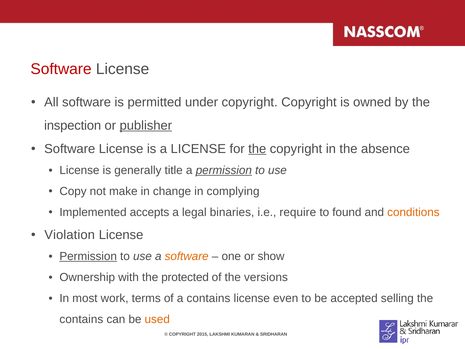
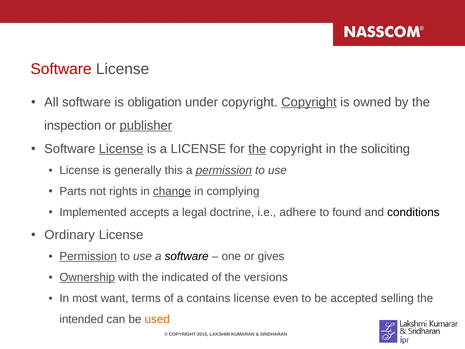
permitted: permitted -> obligation (155, 102)
Copyright underline: none -> present (309, 102)
License underline: none -> present (121, 149)
absence: absence -> soliciting (386, 149)
title: title -> this (174, 170)
Copy: Copy -> Parts (73, 191)
make: make -> rights (123, 191)
change underline: none -> present (172, 191)
binaries: binaries -> doctrine (232, 212)
require: require -> adhere (298, 212)
conditions colour: orange -> black (413, 212)
Violation: Violation -> Ordinary (70, 235)
software colour: orange -> black (187, 256)
show: show -> gives (271, 256)
Ownership underline: none -> present (87, 277)
protected: protected -> indicated (185, 277)
work: work -> want (115, 298)
contains: contains -> intended (81, 319)
